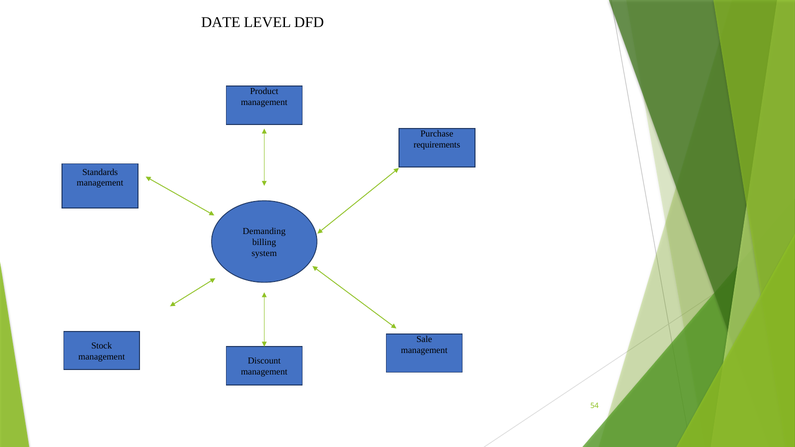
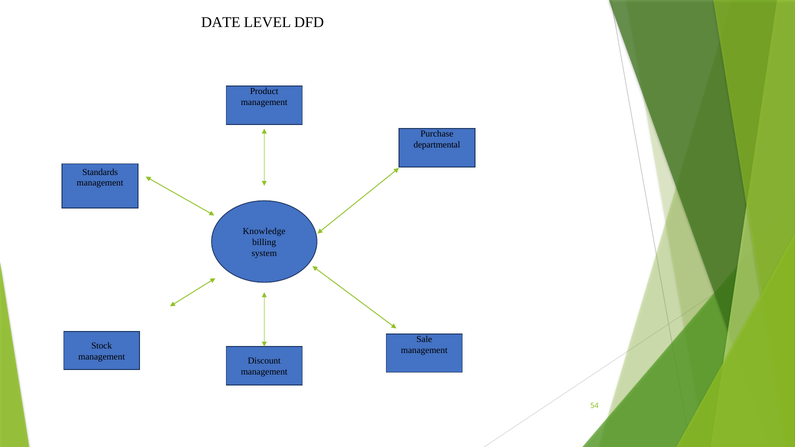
requirements: requirements -> departmental (437, 145)
Demanding: Demanding -> Knowledge (264, 231)
